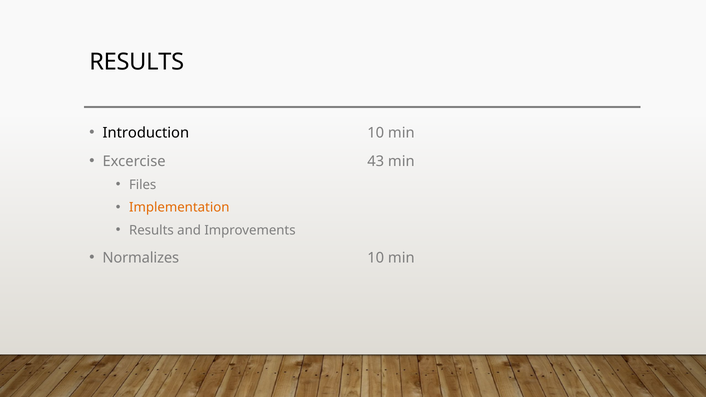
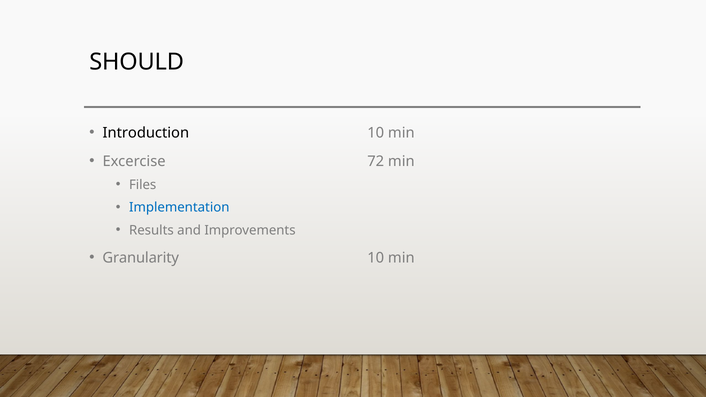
RESULTS: RESULTS -> SHOULD (137, 62)
43: 43 -> 72 (376, 161)
Implementation colour: orange -> blue (179, 208)
Normalizes: Normalizes -> Granularity (141, 258)
